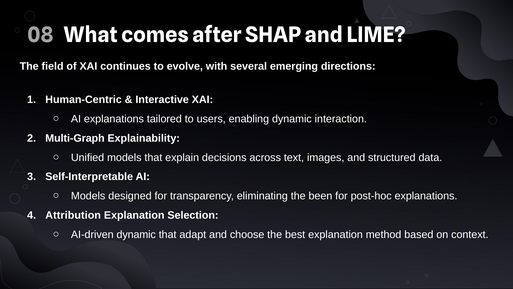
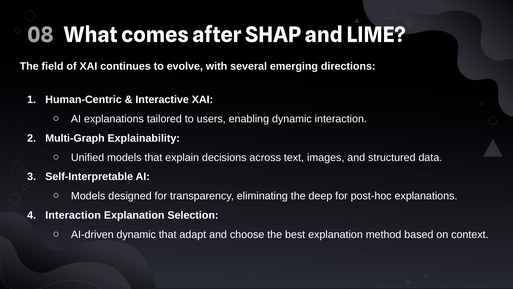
been: been -> deep (320, 196)
Attribution: Attribution -> Interaction (73, 215)
